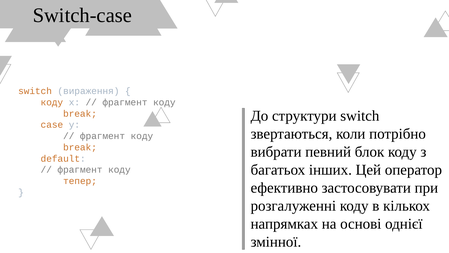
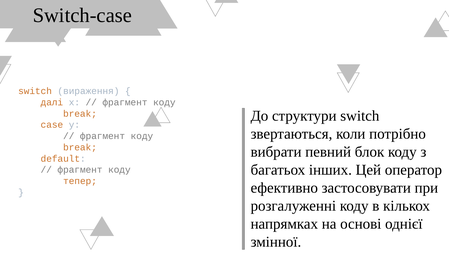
коду: коду -> далі (52, 102)
